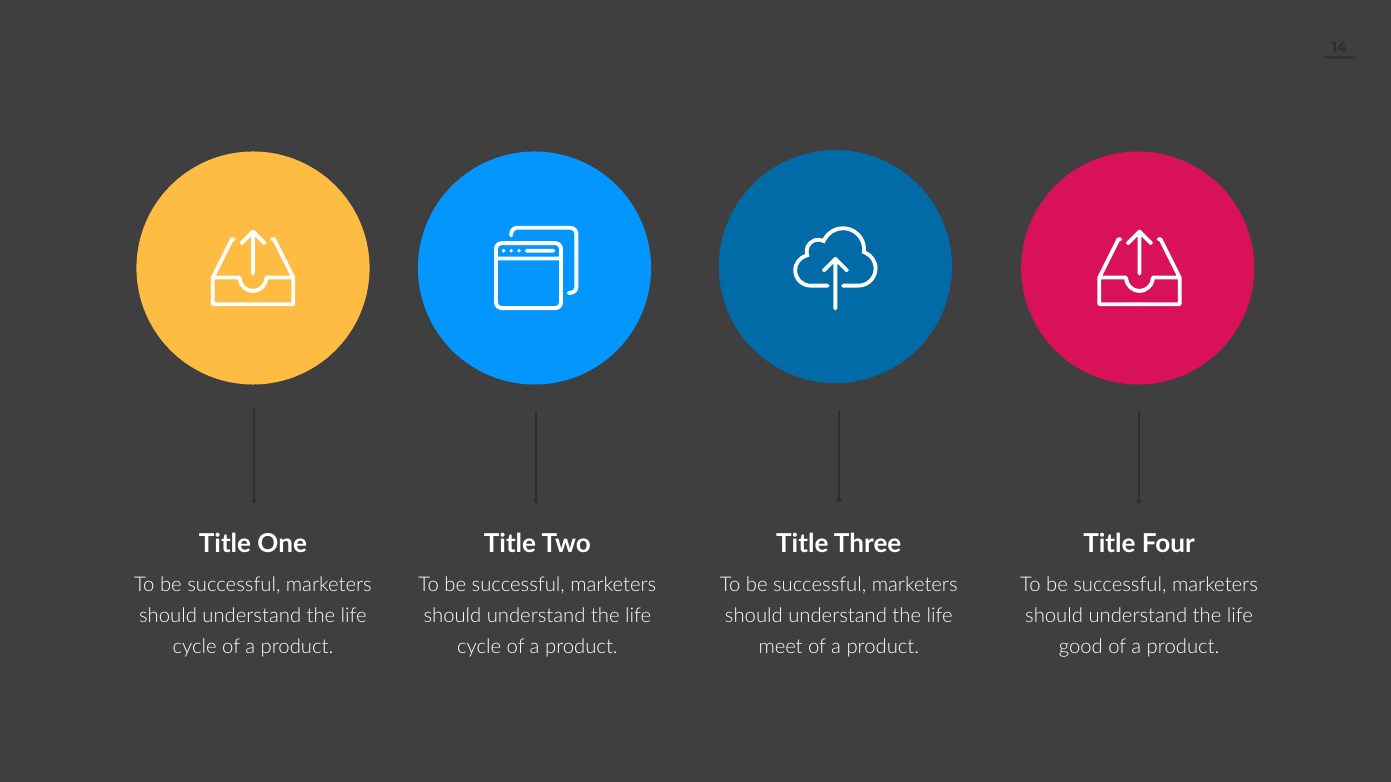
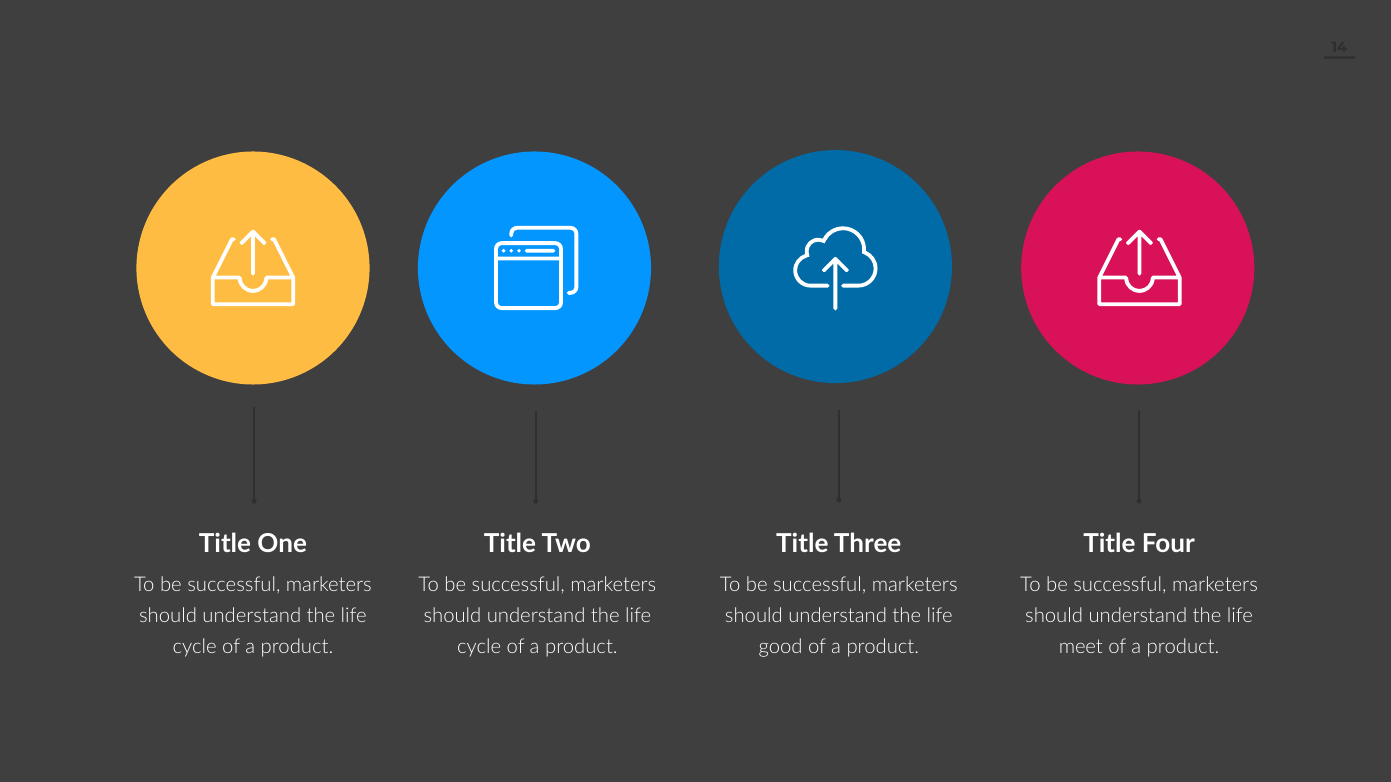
meet: meet -> good (781, 647)
good: good -> meet (1081, 647)
